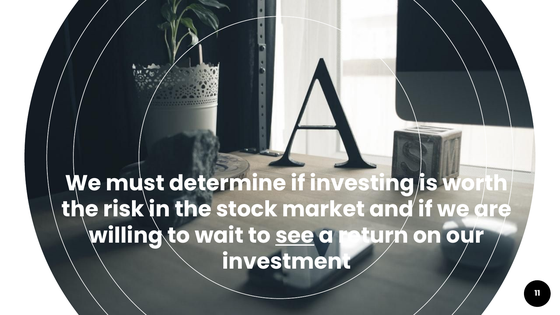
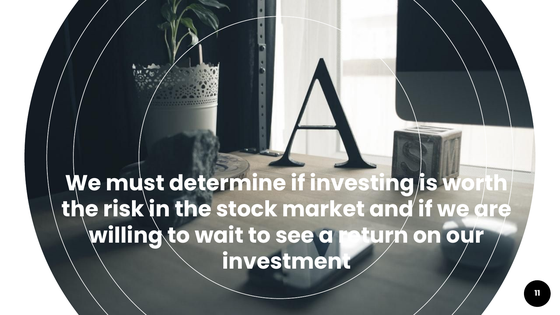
see underline: present -> none (295, 236)
